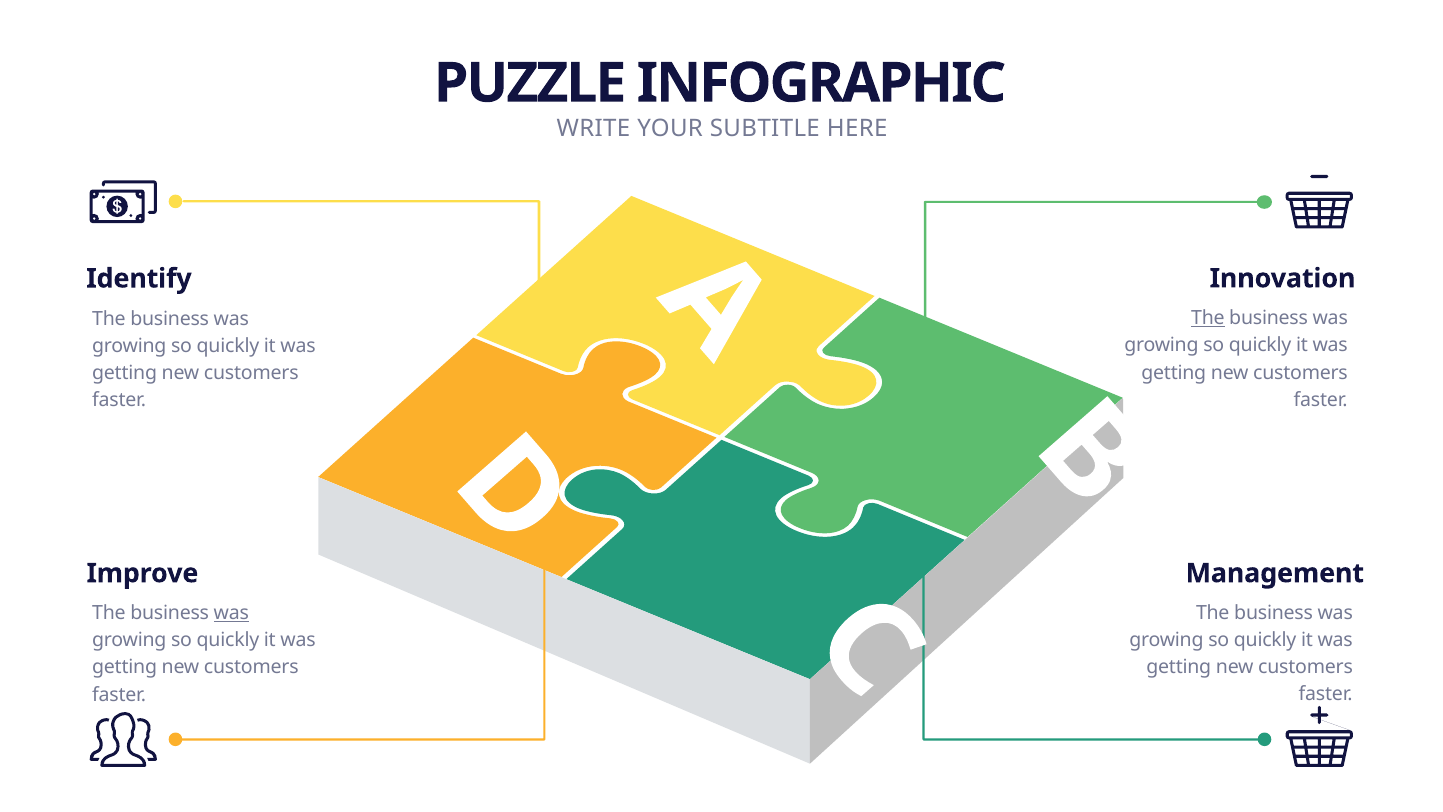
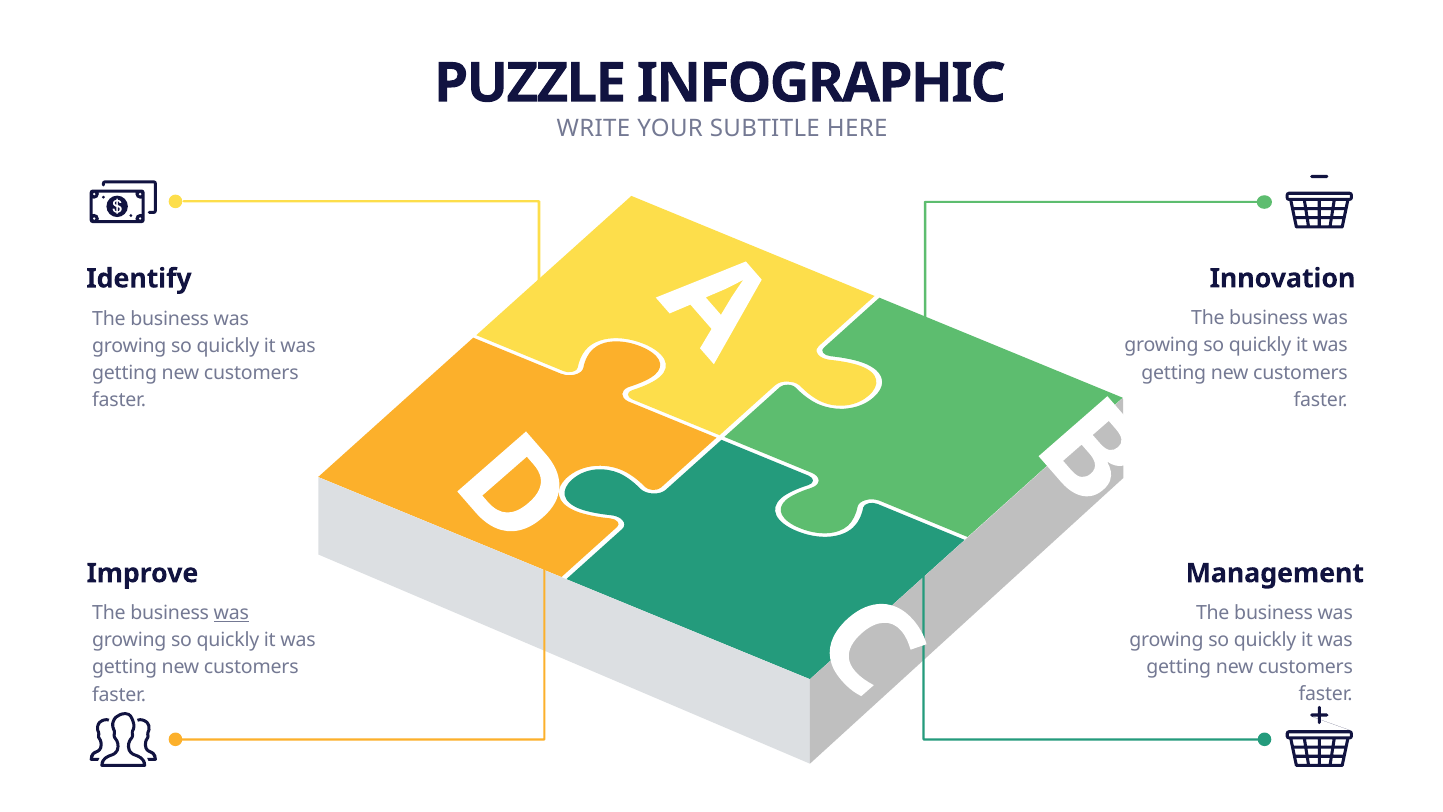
The underline: present -> none (1208, 318)
